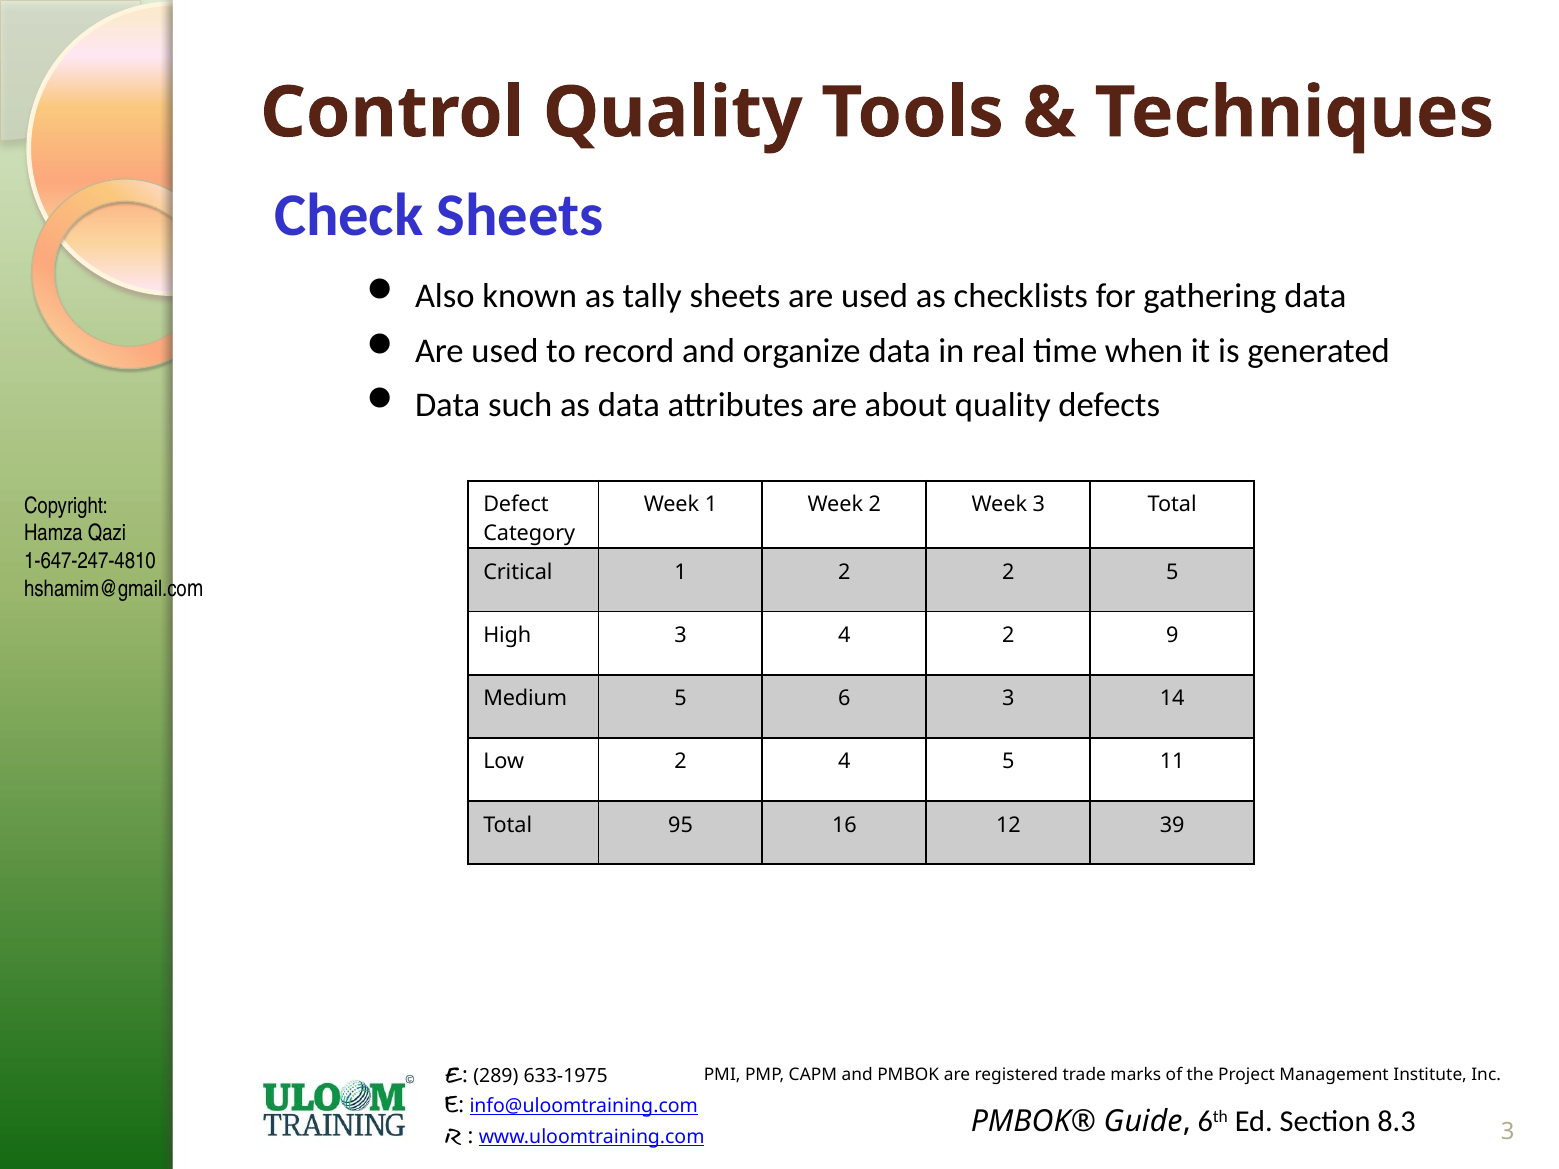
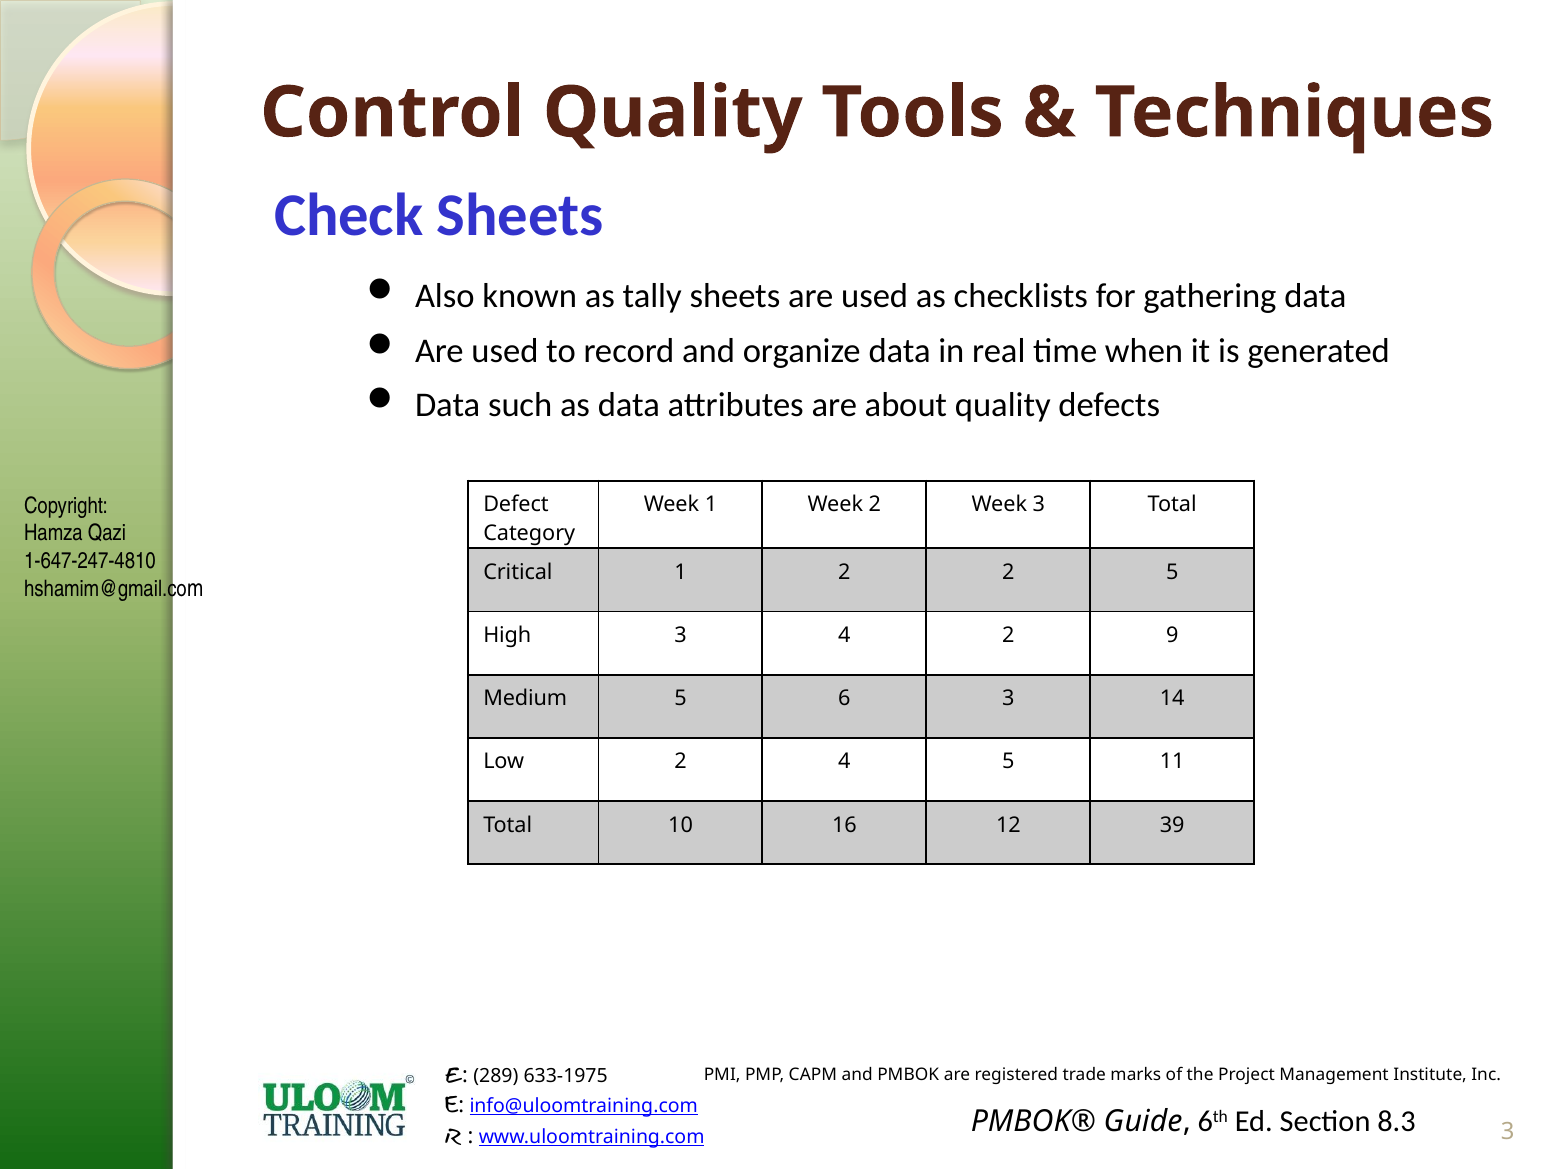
95: 95 -> 10 (681, 825)
